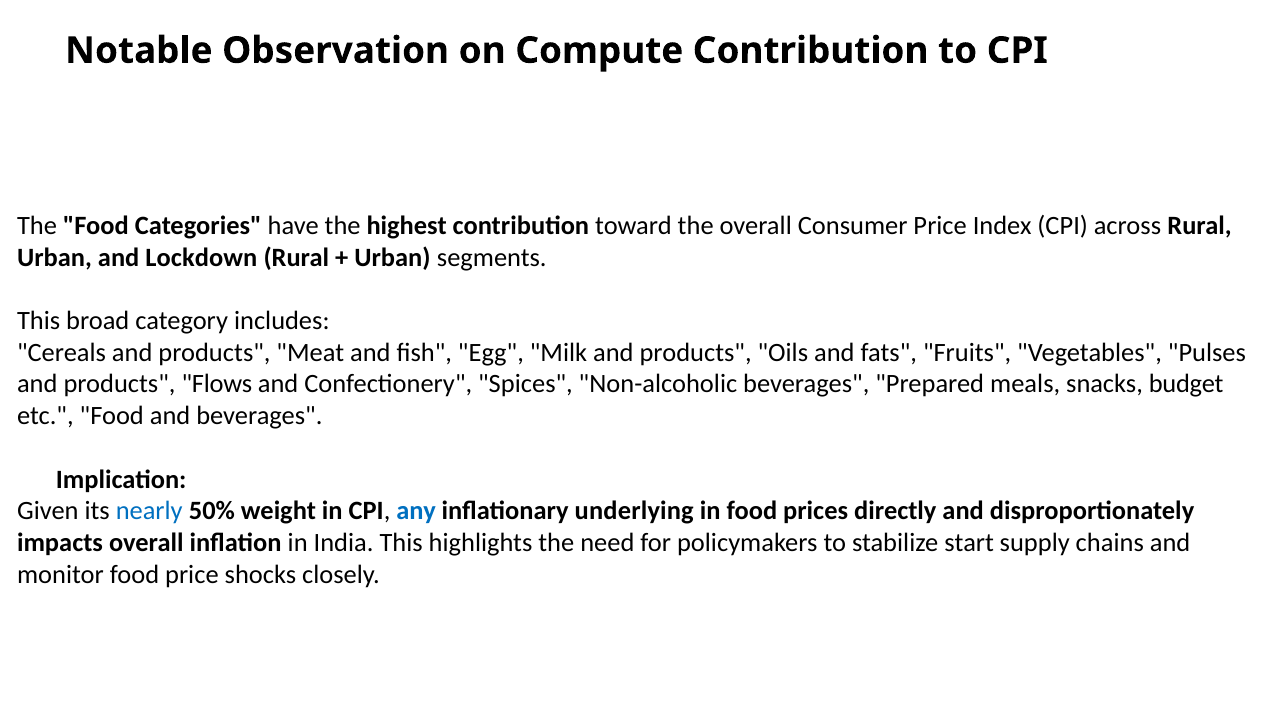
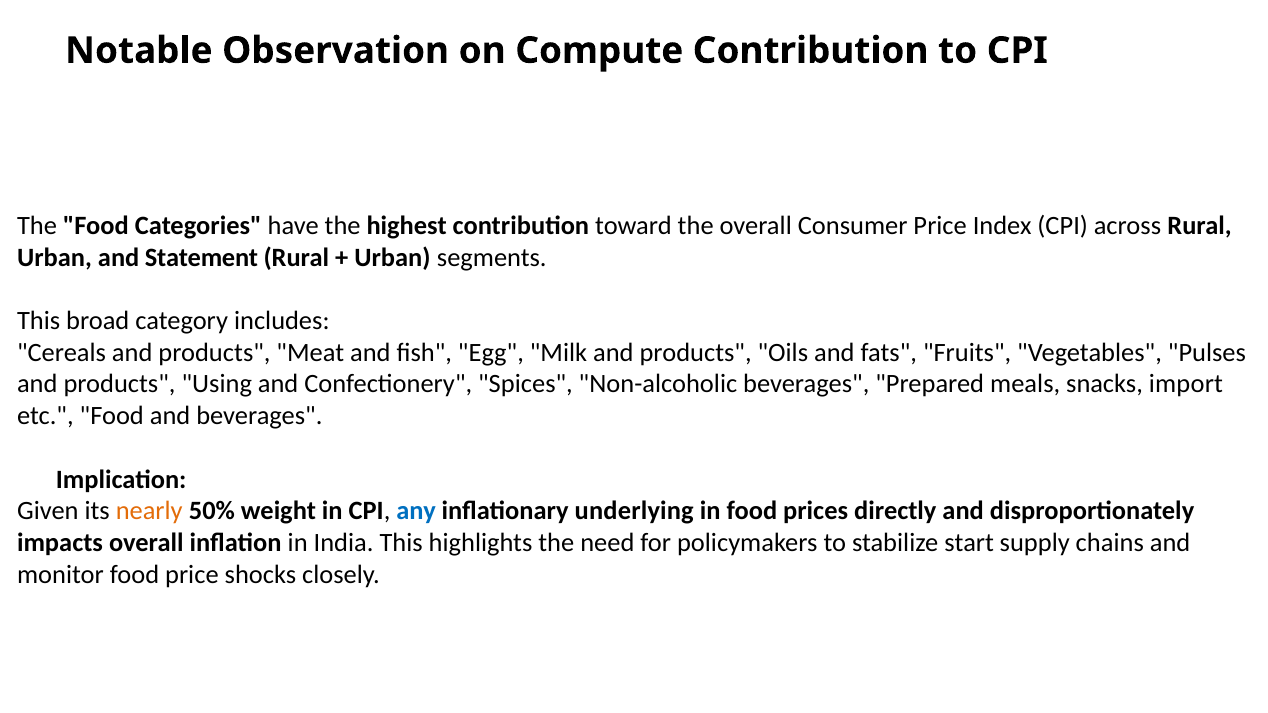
Lockdown: Lockdown -> Statement (202, 258)
Flows: Flows -> Using (217, 384)
budget: budget -> import (1186, 384)
nearly colour: blue -> orange (149, 511)
